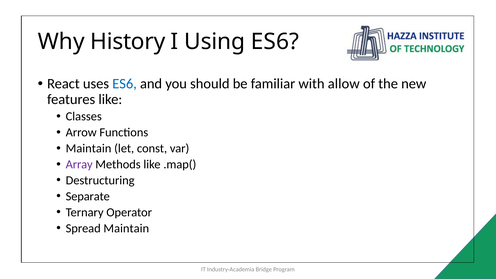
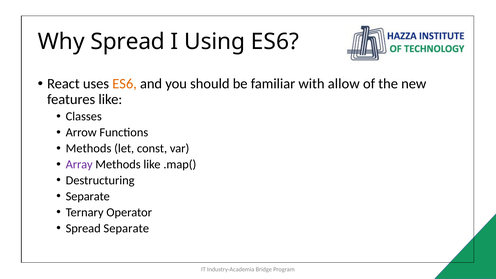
Why History: History -> Spread (128, 42)
ES6 colour: blue -> orange (125, 84)
Maintain: Maintain -> Methods (89, 148)
Spread Maintain: Maintain -> Separate (126, 228)
